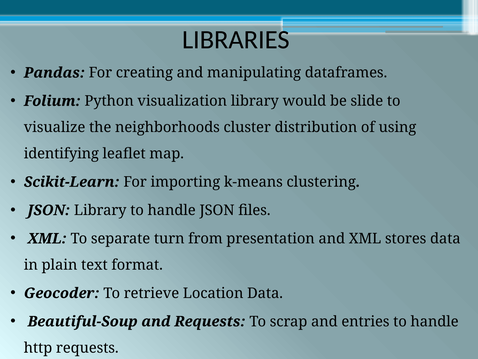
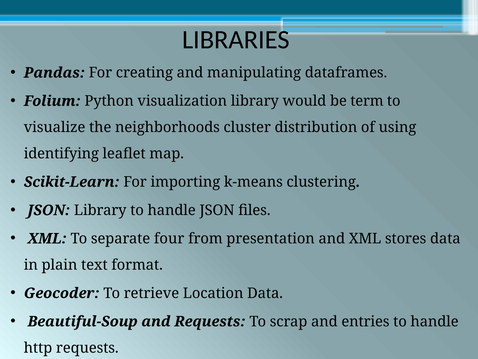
slide: slide -> term (367, 101)
turn: turn -> four (169, 238)
